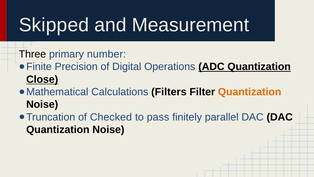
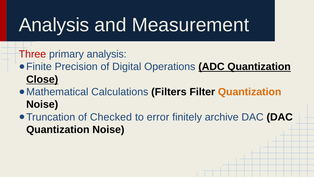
Skipped: Skipped -> Analysis (54, 25)
Three colour: black -> red (32, 54)
primary number: number -> analysis (107, 54)
pass: pass -> error (158, 117)
parallel: parallel -> archive (222, 117)
